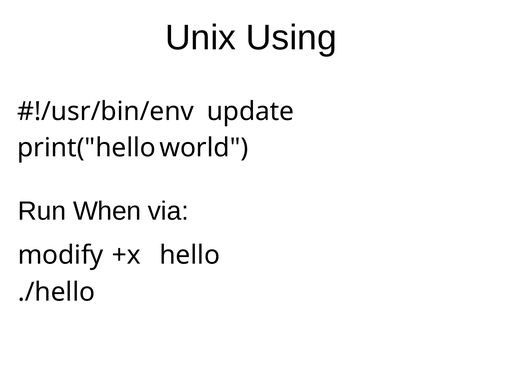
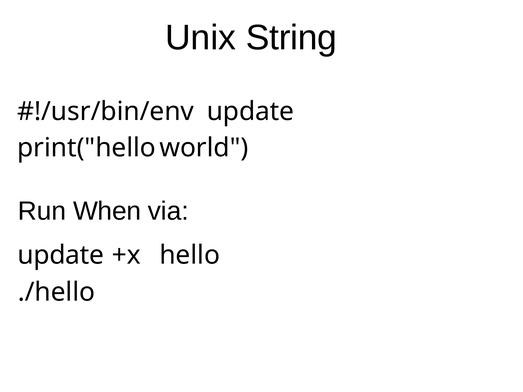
Using: Using -> String (292, 38)
modify: modify -> update (61, 255)
